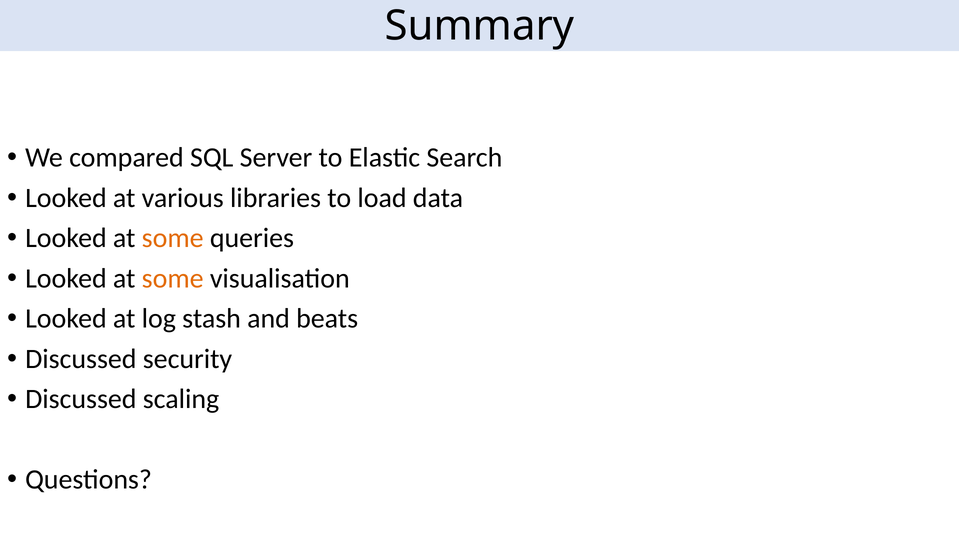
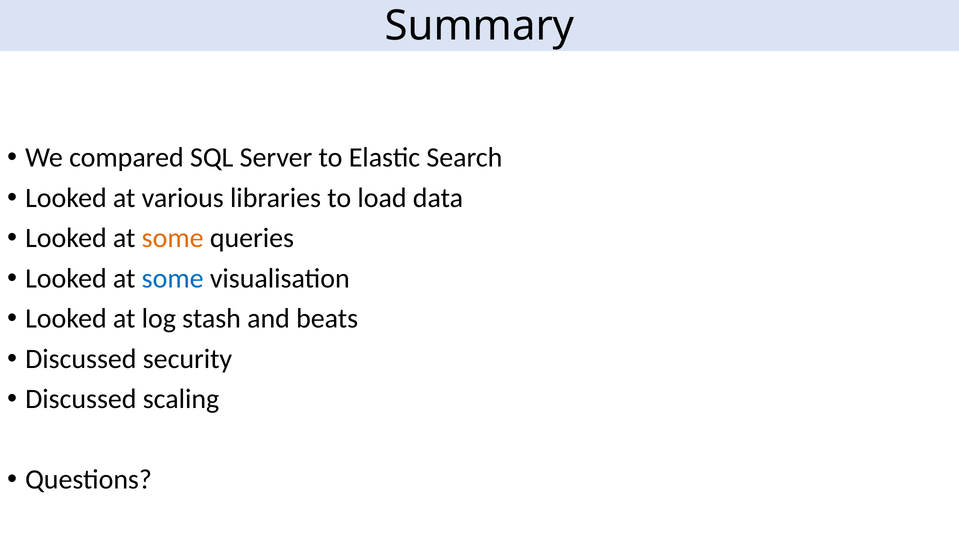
some colour: orange -> blue (173, 278)
